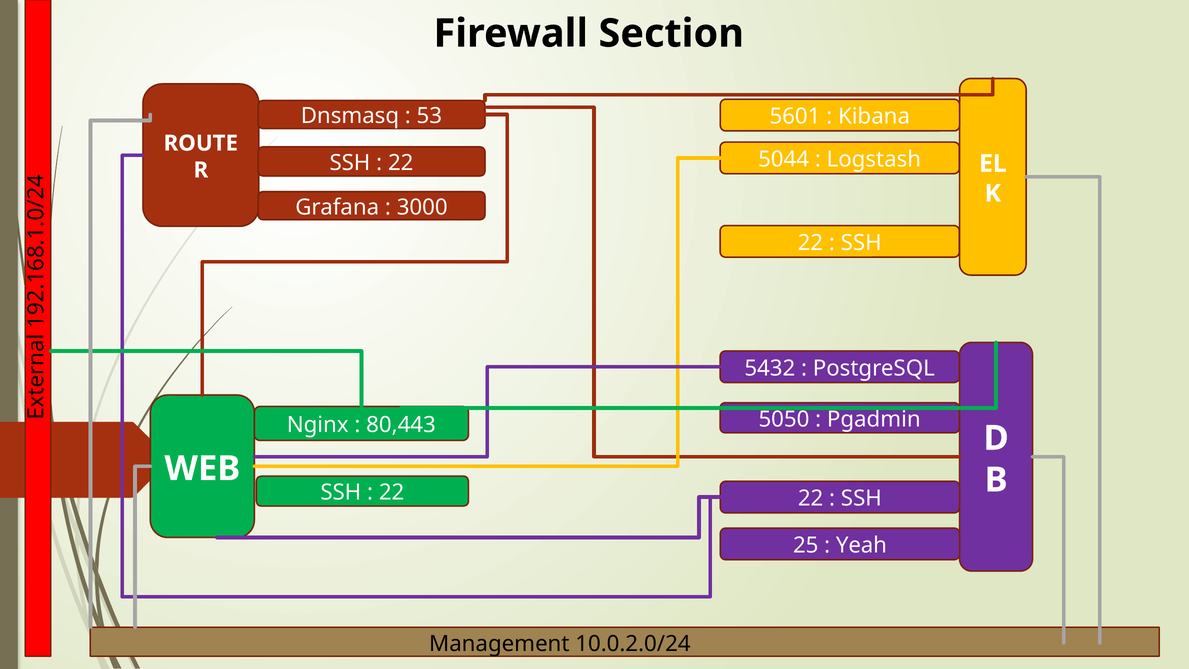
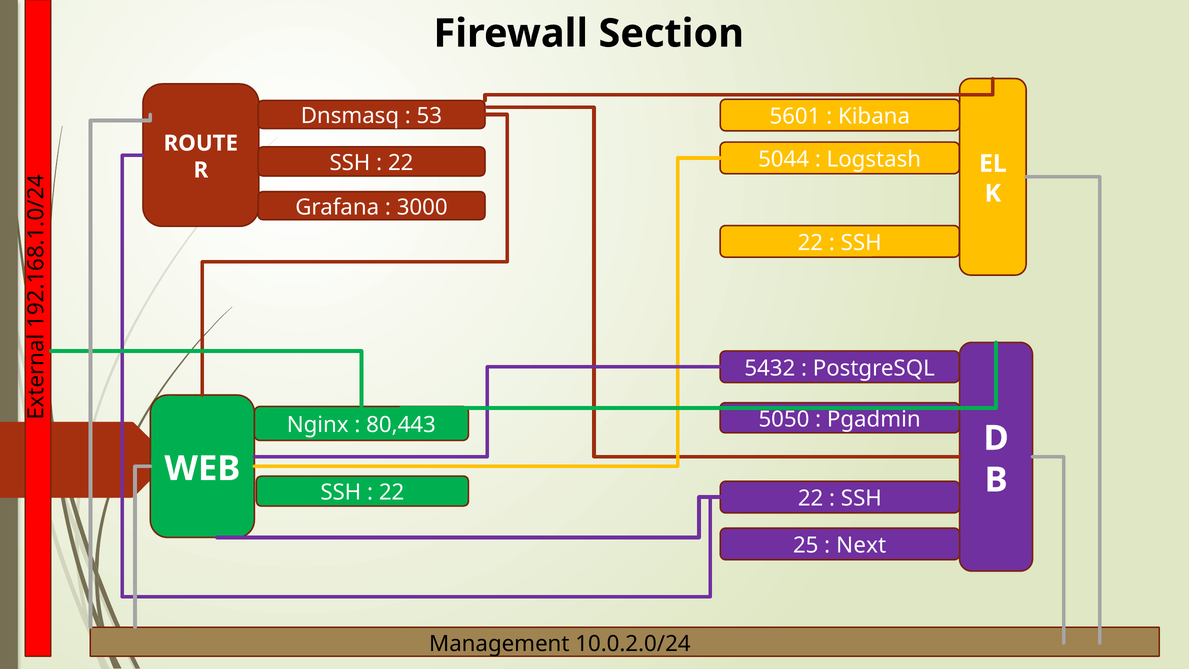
Yeah: Yeah -> Next (861, 545)
